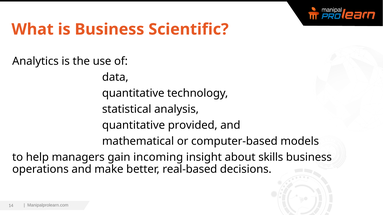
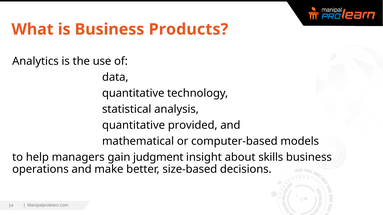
Scientific: Scientific -> Products (188, 29)
incoming: incoming -> judgment (158, 158)
real-based: real-based -> size-based (190, 170)
